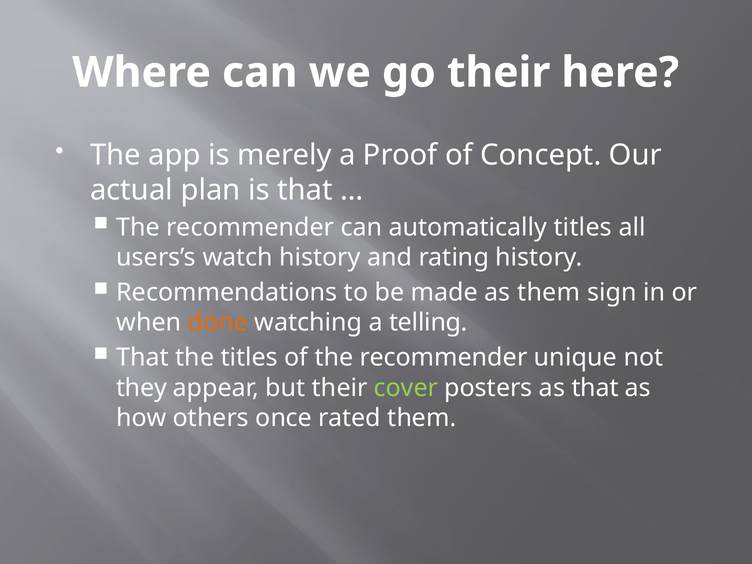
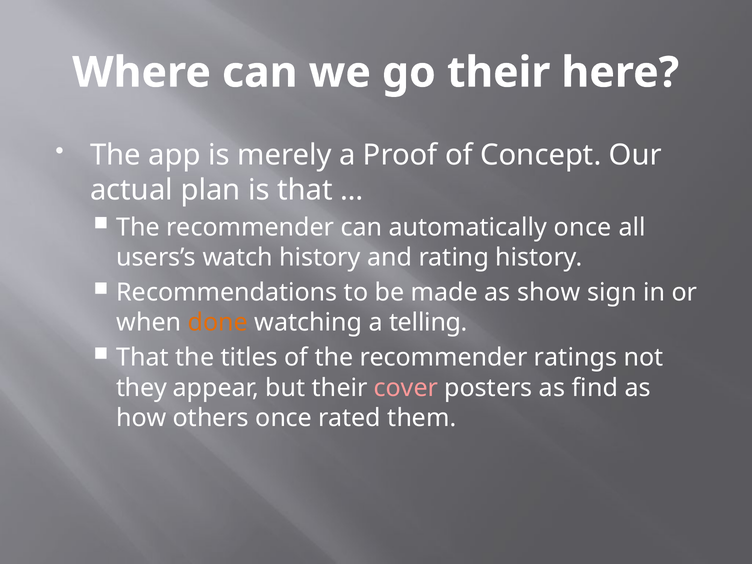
automatically titles: titles -> once (583, 227)
as them: them -> show (549, 292)
unique: unique -> ratings (575, 358)
cover colour: light green -> pink (406, 388)
as that: that -> find (595, 388)
